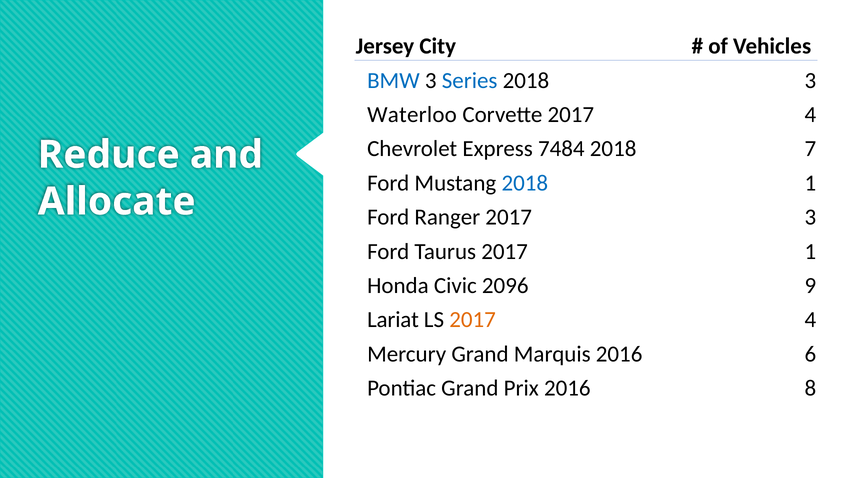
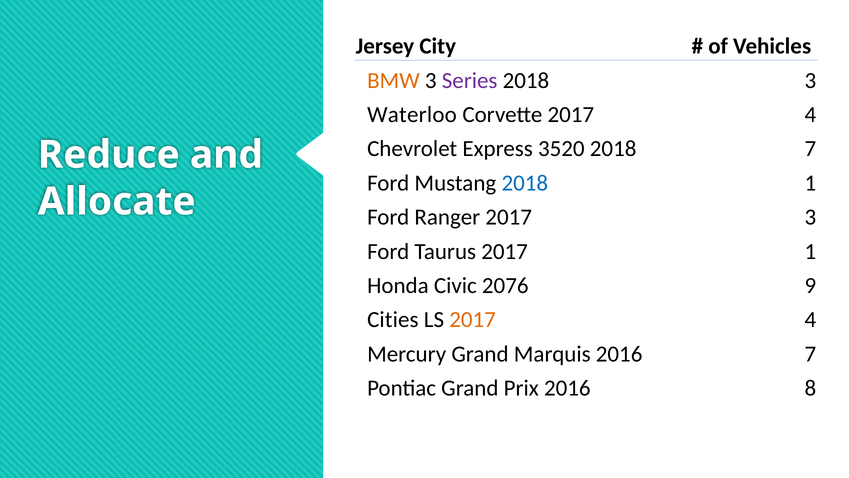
BMW colour: blue -> orange (393, 80)
Series colour: blue -> purple (470, 80)
7484: 7484 -> 3520 (561, 149)
2096: 2096 -> 2076 (505, 285)
Lariat: Lariat -> Cities (393, 320)
2016 6: 6 -> 7 (810, 354)
